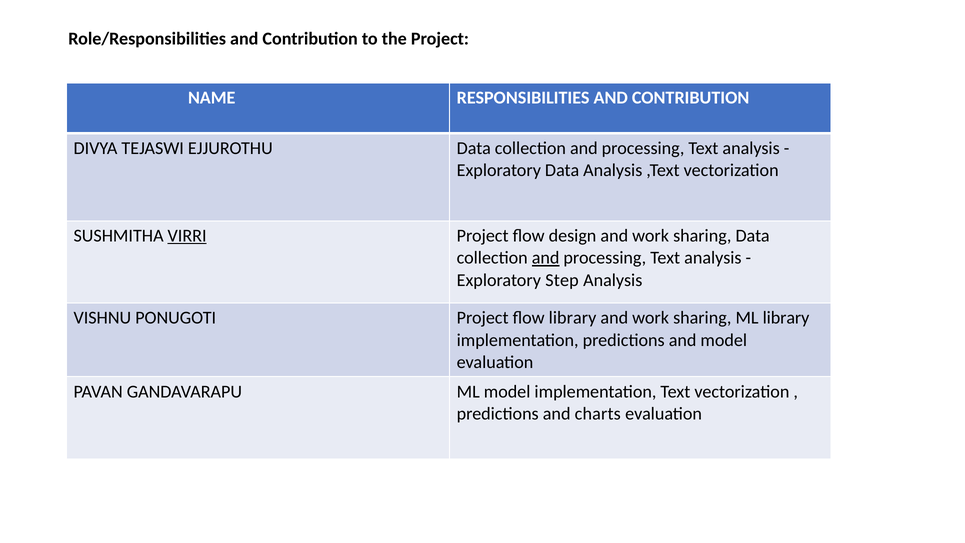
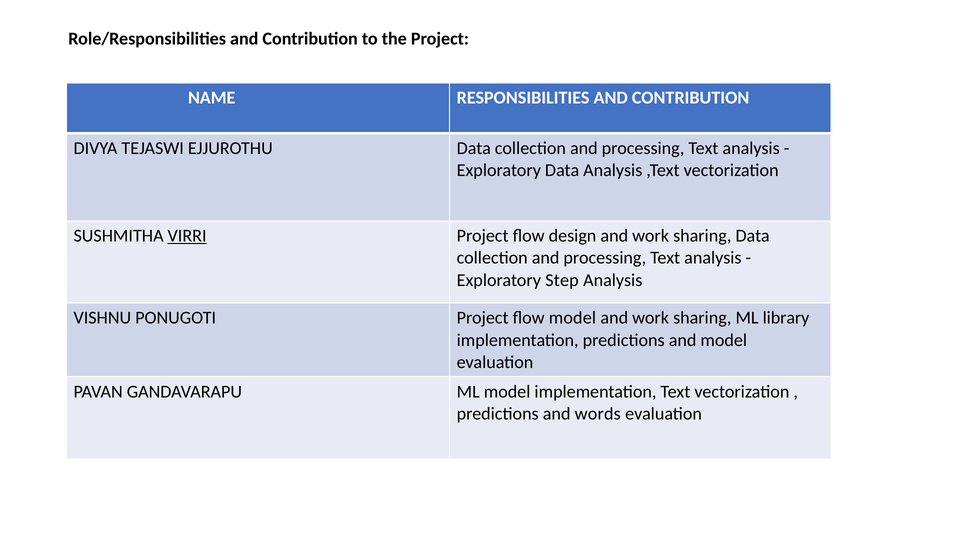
and underline: present -> none (546, 258)
flow library: library -> model (572, 318)
charts: charts -> words (598, 413)
